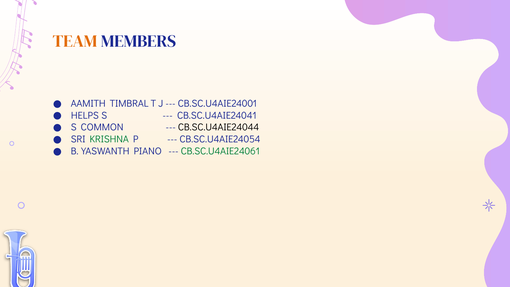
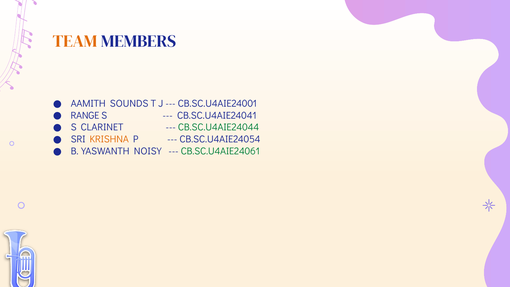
TIMBRAL: TIMBRAL -> SOUNDS (129, 104)
HELPS: HELPS -> RANGE (85, 115)
COMMON: COMMON -> CLARINET (102, 127)
CB.SC.U4AIE24044 colour: black -> green (219, 127)
KRISHNA colour: green -> orange (109, 139)
PIANO: PIANO -> NOISY (148, 151)
